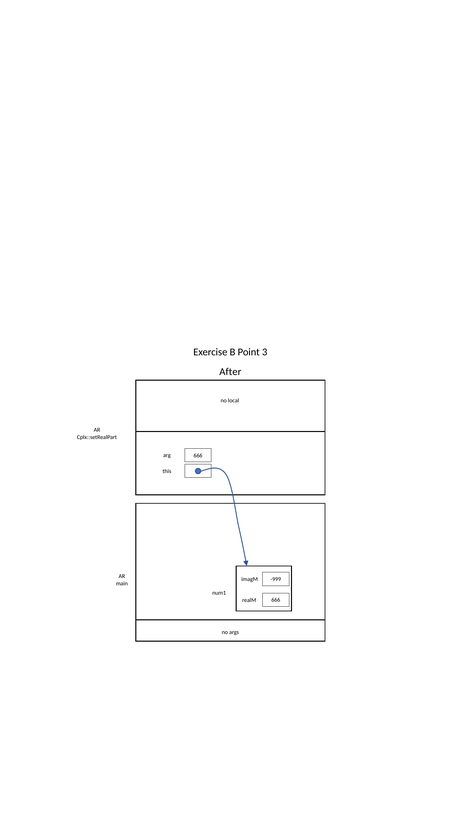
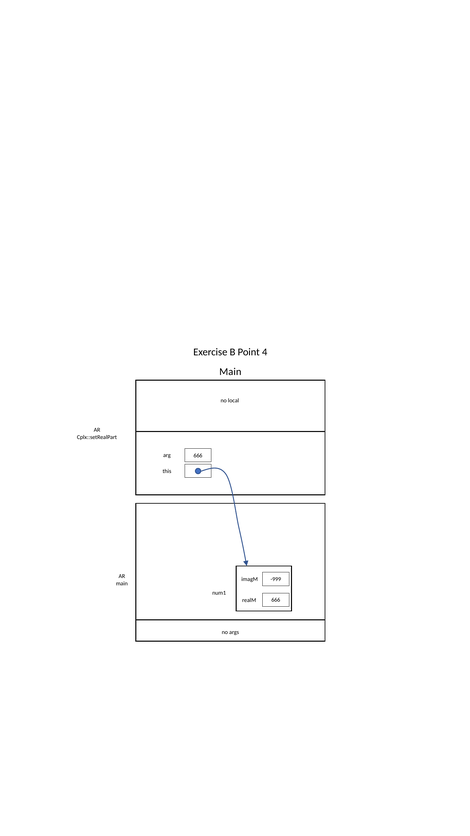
3: 3 -> 4 (265, 352)
After: After -> Main (230, 371)
